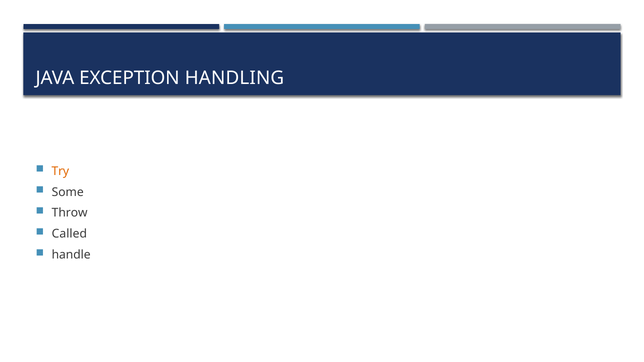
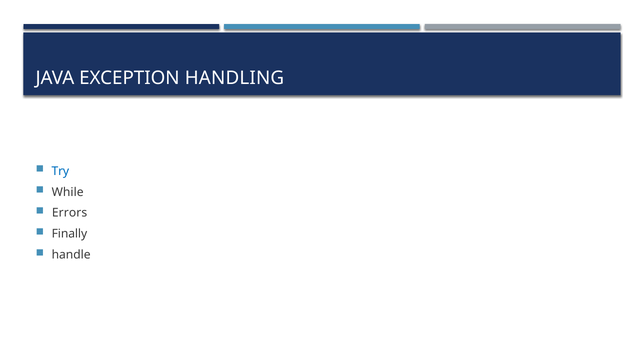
Try colour: orange -> blue (60, 171)
Some: Some -> While (68, 192)
Throw: Throw -> Errors (70, 213)
Called: Called -> Finally (69, 234)
